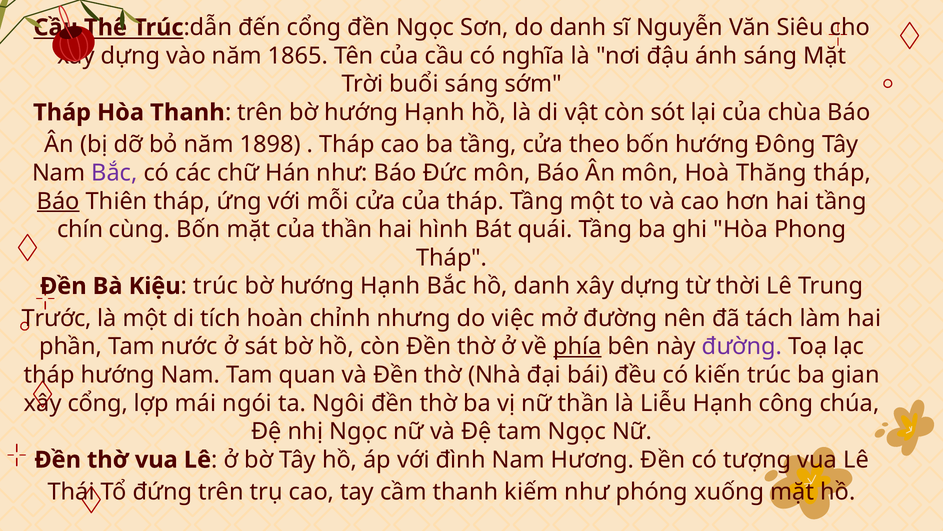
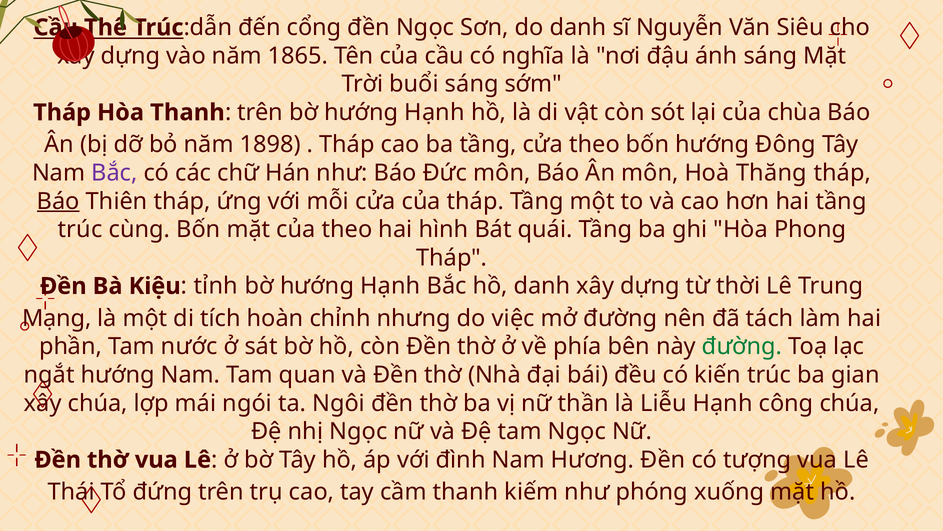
chín: chín -> trúc (80, 229)
của thần: thần -> theo (347, 229)
trúc: trúc -> tỉnh (216, 286)
Trước: Trước -> Mạng (57, 318)
phía underline: present -> none (577, 346)
đường colour: purple -> green (742, 346)
tháp: tháp -> ngắt (49, 375)
xây cổng: cổng -> chúa (98, 403)
